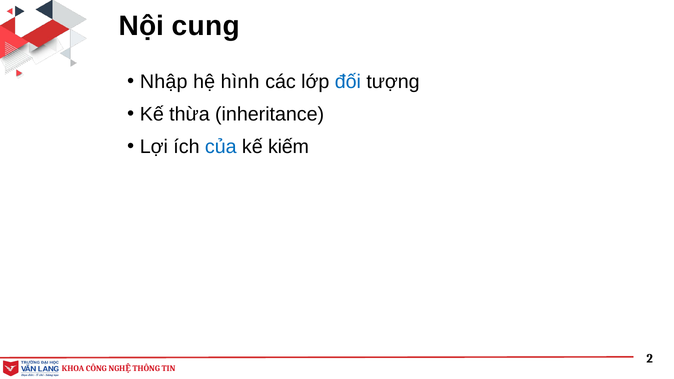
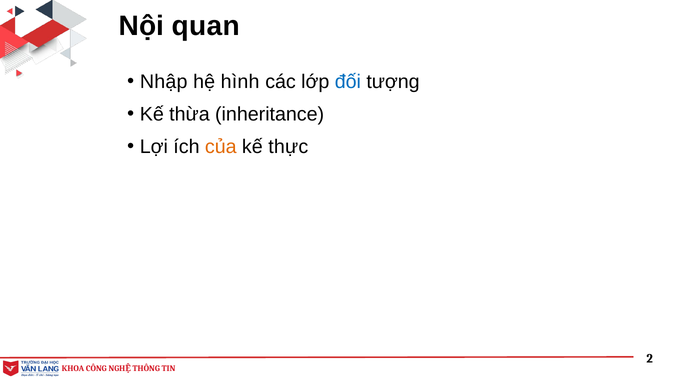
cung: cung -> quan (206, 26)
của colour: blue -> orange (221, 147)
kiếm: kiếm -> thực (288, 147)
